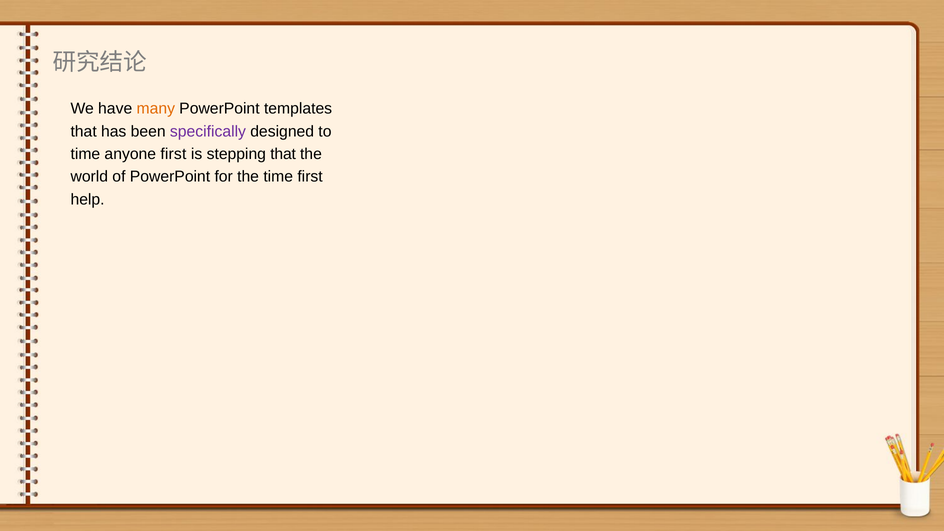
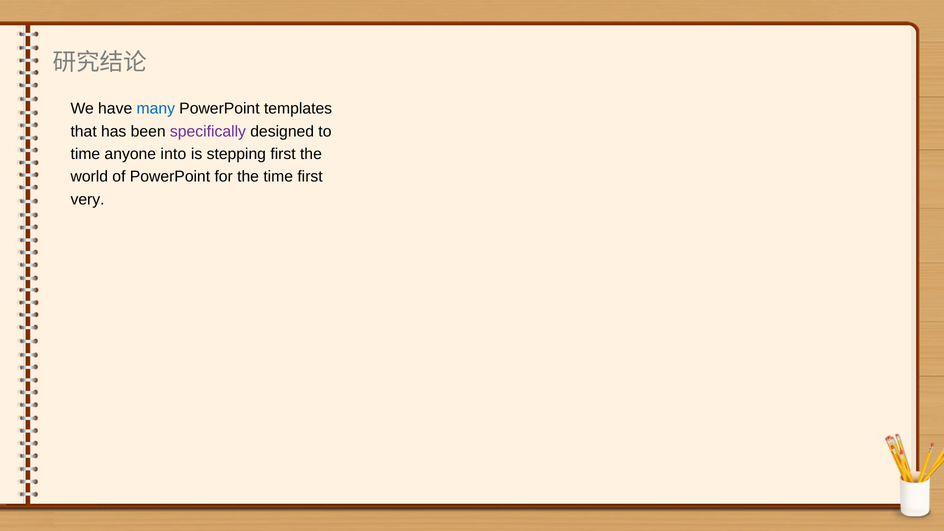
many colour: orange -> blue (156, 109)
anyone first: first -> into (173, 154)
stepping that: that -> first (283, 154)
help: help -> very (88, 199)
